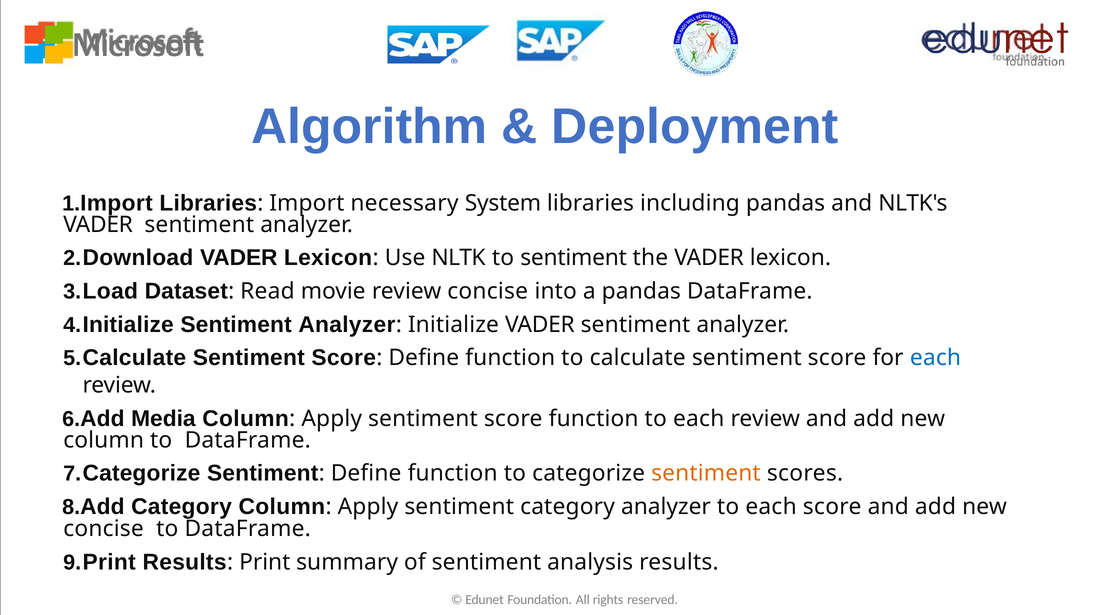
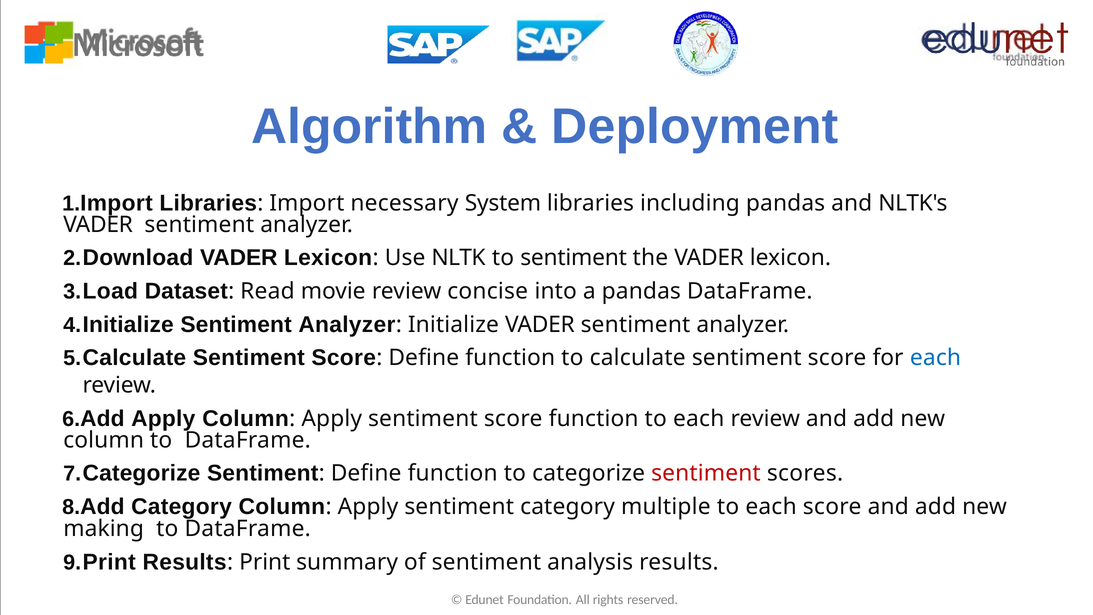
Media: Media -> Apply (163, 419)
sentiment colour: orange -> red (706, 473)
category analyzer: analyzer -> multiple (666, 506)
concise: concise -> making (104, 529)
